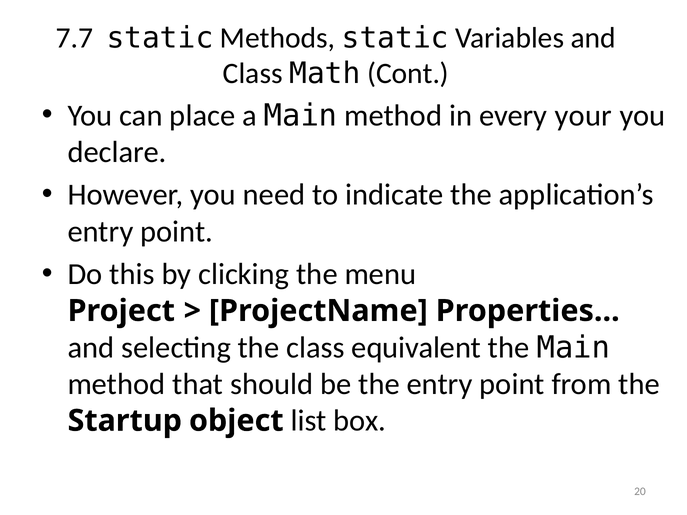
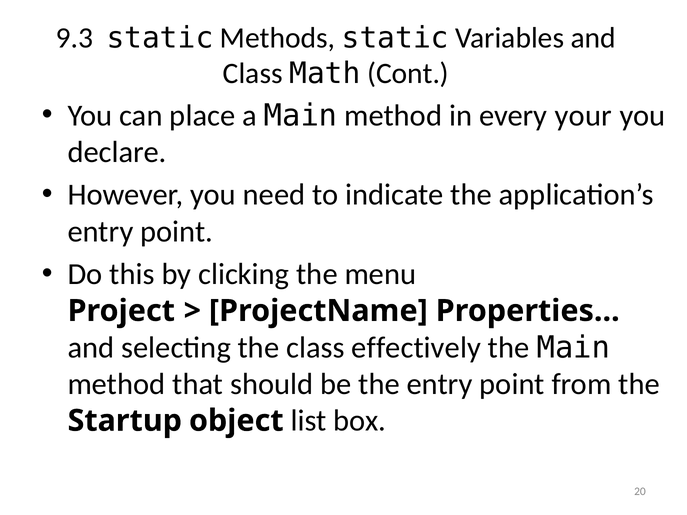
7.7: 7.7 -> 9.3 (75, 38)
equivalent: equivalent -> effectively (416, 348)
